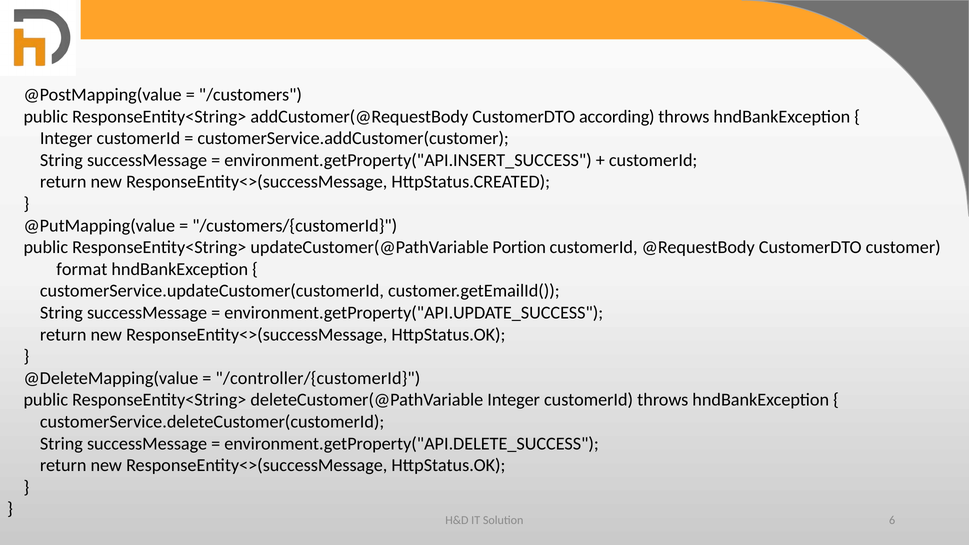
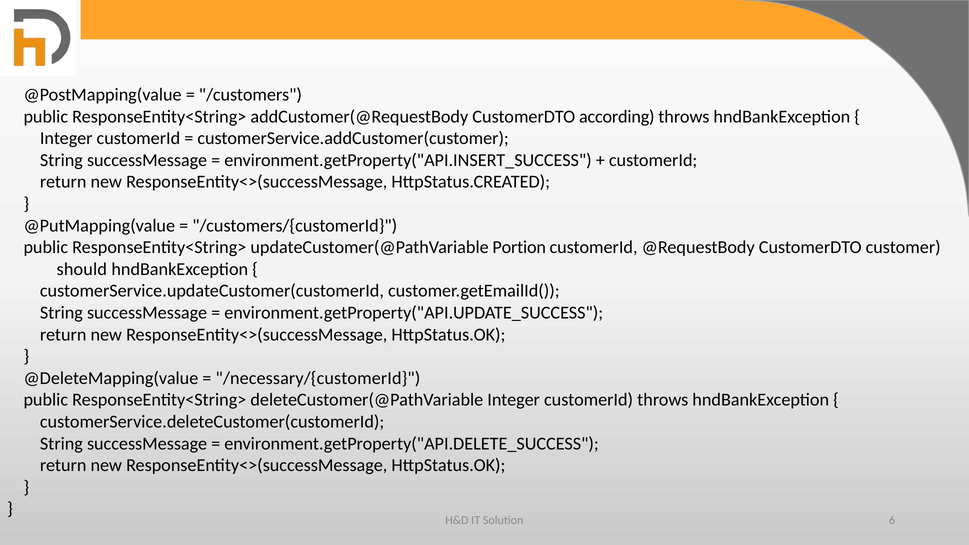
format: format -> should (82, 269)
/controller/{customerId: /controller/{customerId -> /necessary/{customerId (318, 378)
